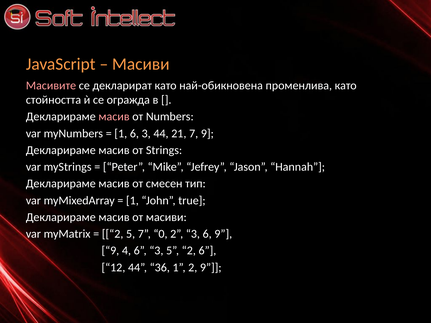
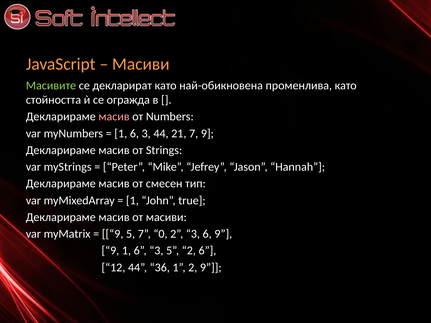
Масивите colour: pink -> light green (51, 86)
2: 2 -> 9 (113, 234)
9 4: 4 -> 1 (126, 251)
